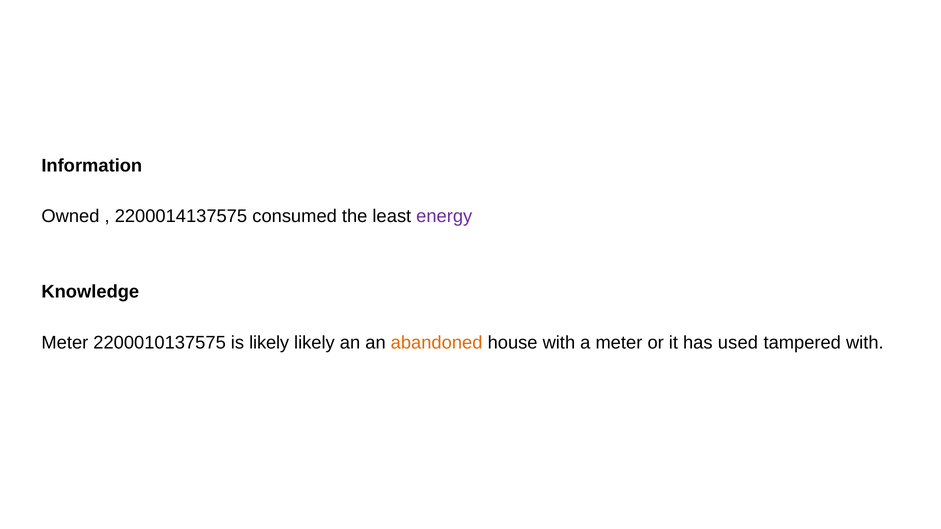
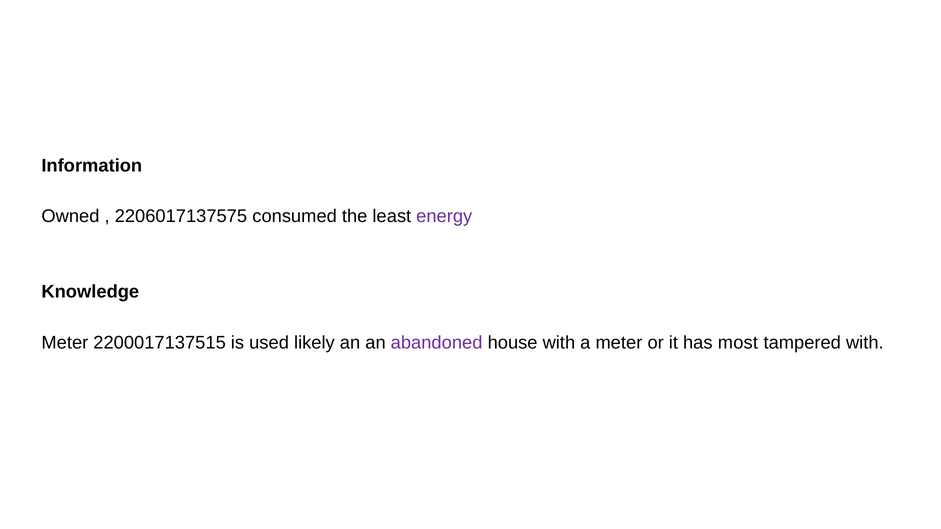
2200014137575: 2200014137575 -> 2206017137575 (181, 216)
2200010137575: 2200010137575 -> 2200017137515 (160, 343)
is likely: likely -> used (269, 343)
abandoned colour: orange -> purple (437, 343)
used: used -> most (738, 343)
